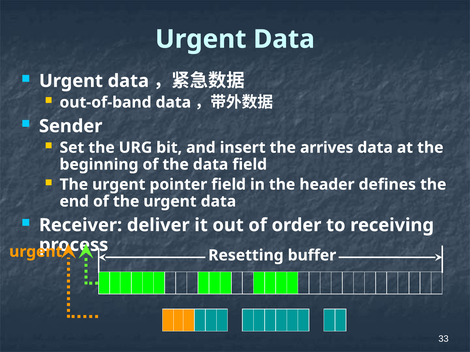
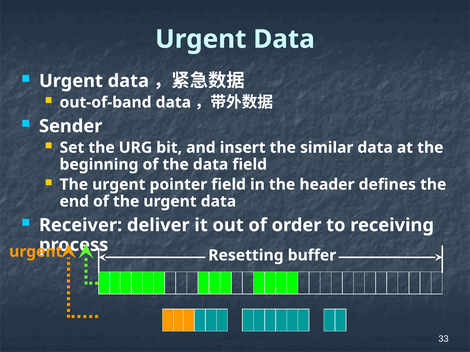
arrives: arrives -> similar (327, 148)
